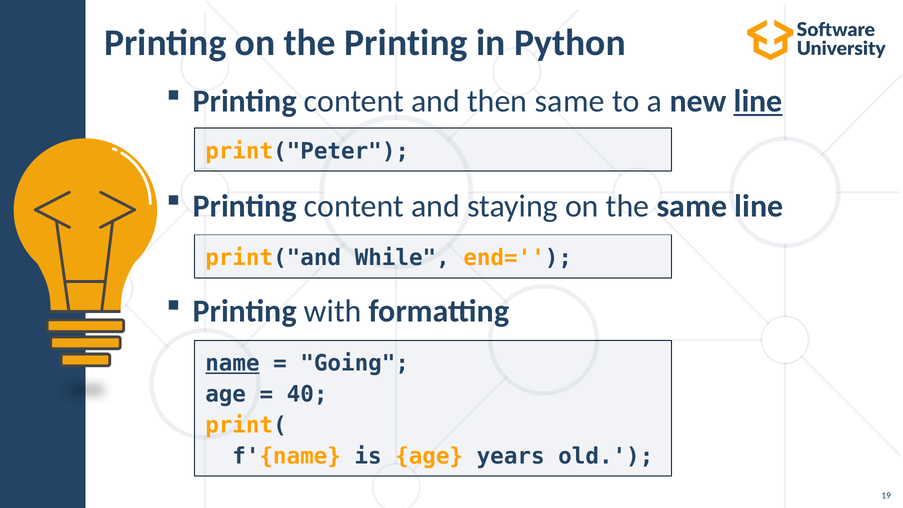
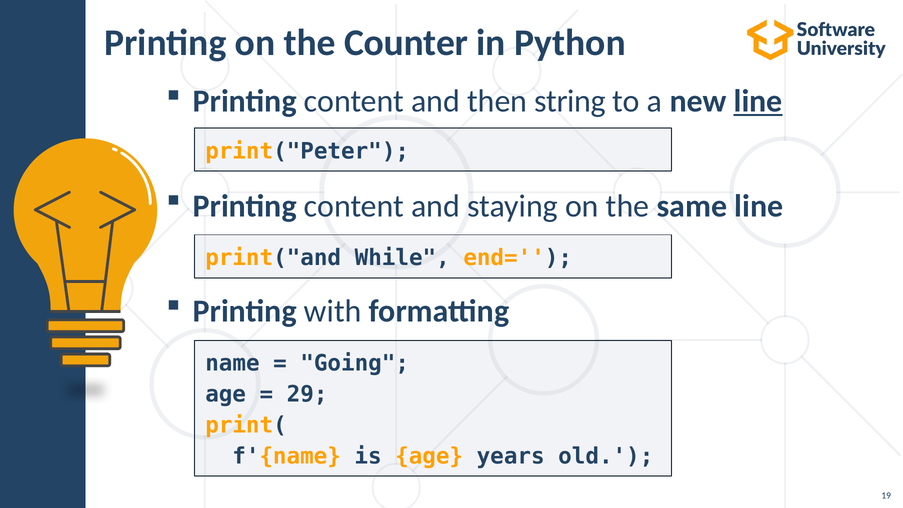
the Printing: Printing -> Counter (406, 43)
then same: same -> string (570, 101)
name underline: present -> none (232, 363)
40: 40 -> 29 (307, 394)
